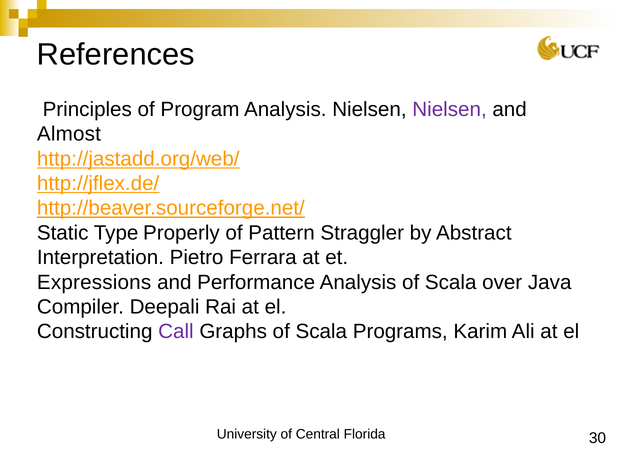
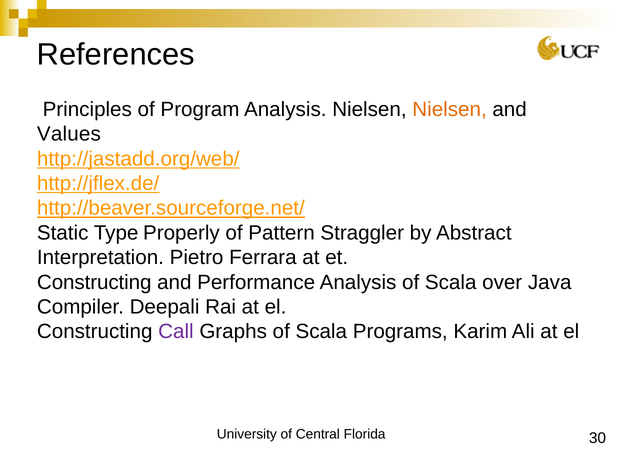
Nielsen colour: purple -> orange (450, 110)
Almost: Almost -> Values (69, 134)
Expressions: Expressions -> Constructing (94, 283)
